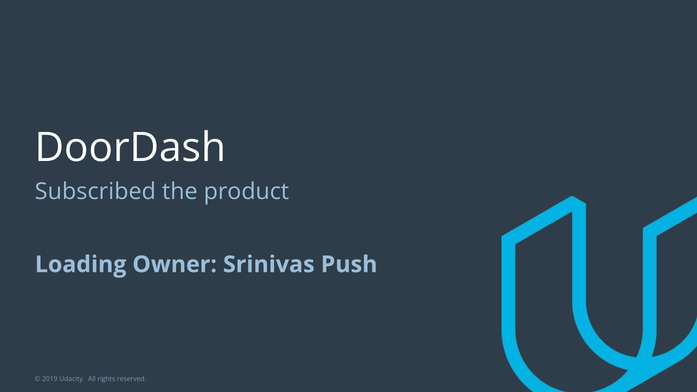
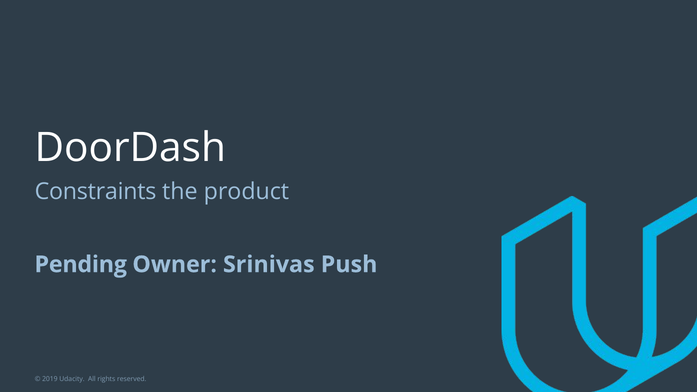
Subscribed: Subscribed -> Constraints (96, 192)
Loading: Loading -> Pending (81, 265)
